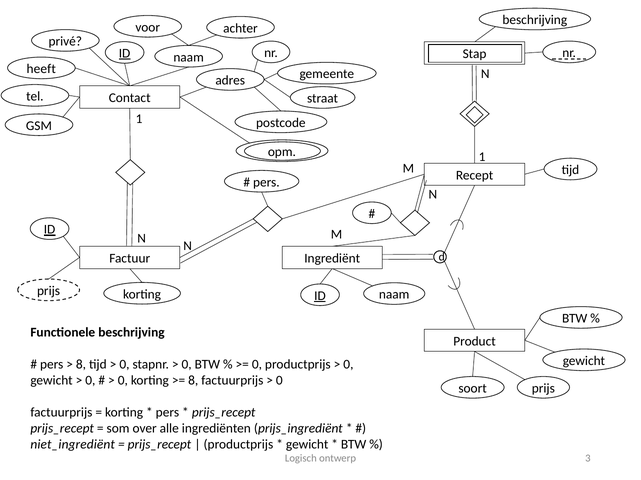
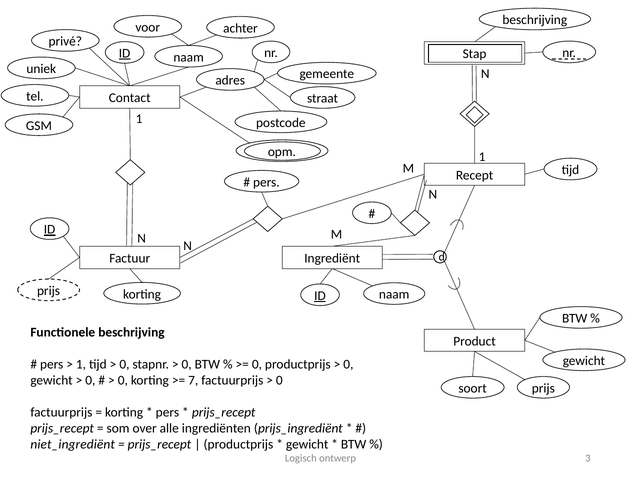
heeft: heeft -> uniek (41, 69)
8: 8 -> 1 (81, 365)
8: 8 -> 7 (193, 381)
